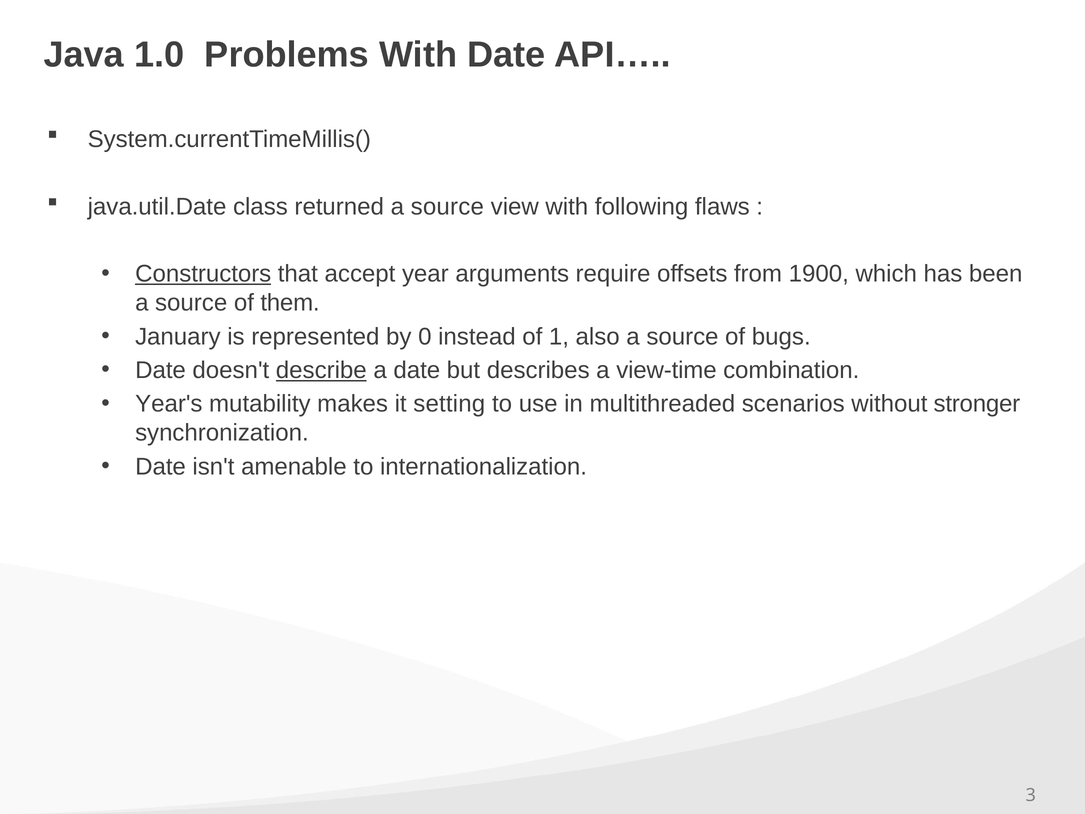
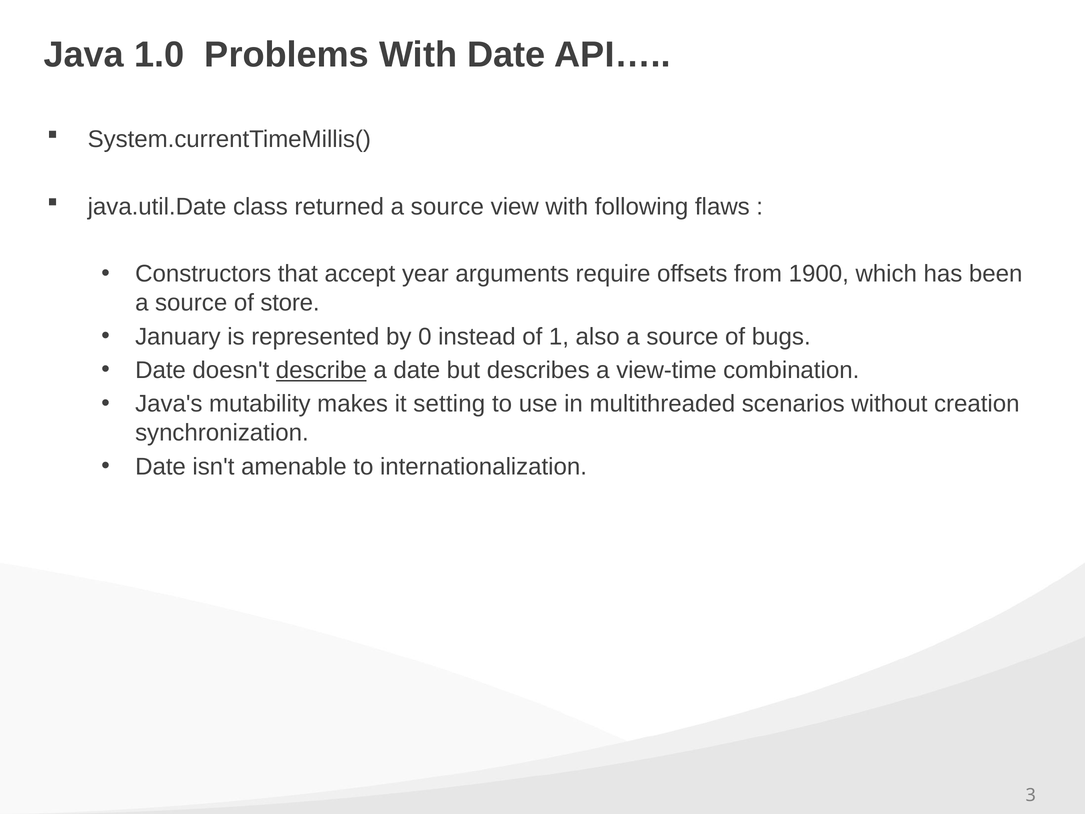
Constructors underline: present -> none (203, 274)
them: them -> store (290, 303)
Year's: Year's -> Java's (169, 404)
stronger: stronger -> creation (977, 404)
